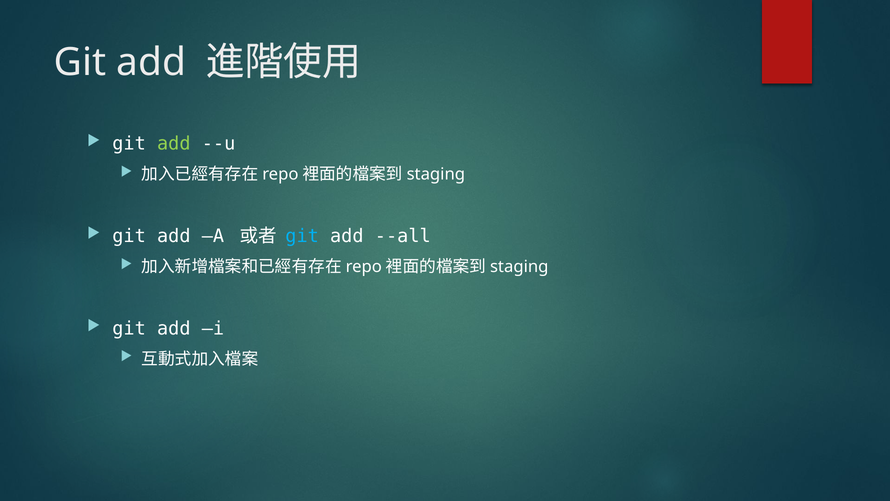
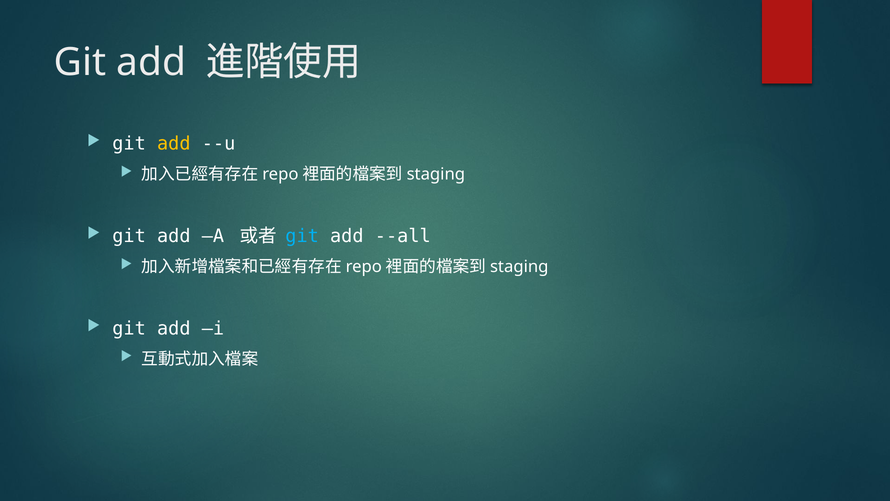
add colour: light green -> yellow (174, 144)
